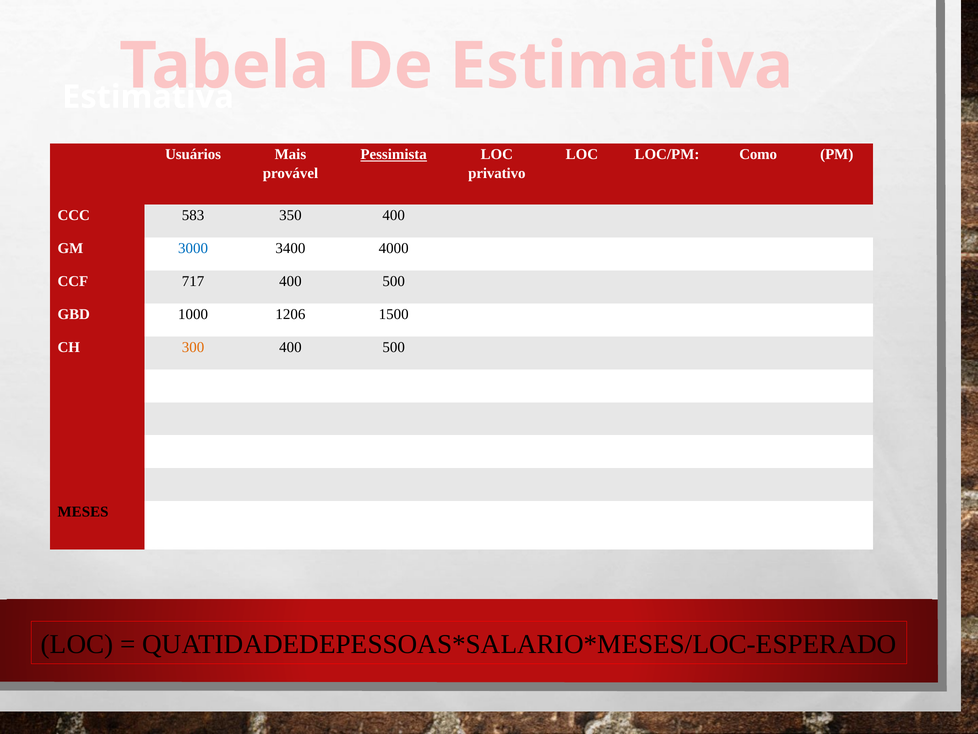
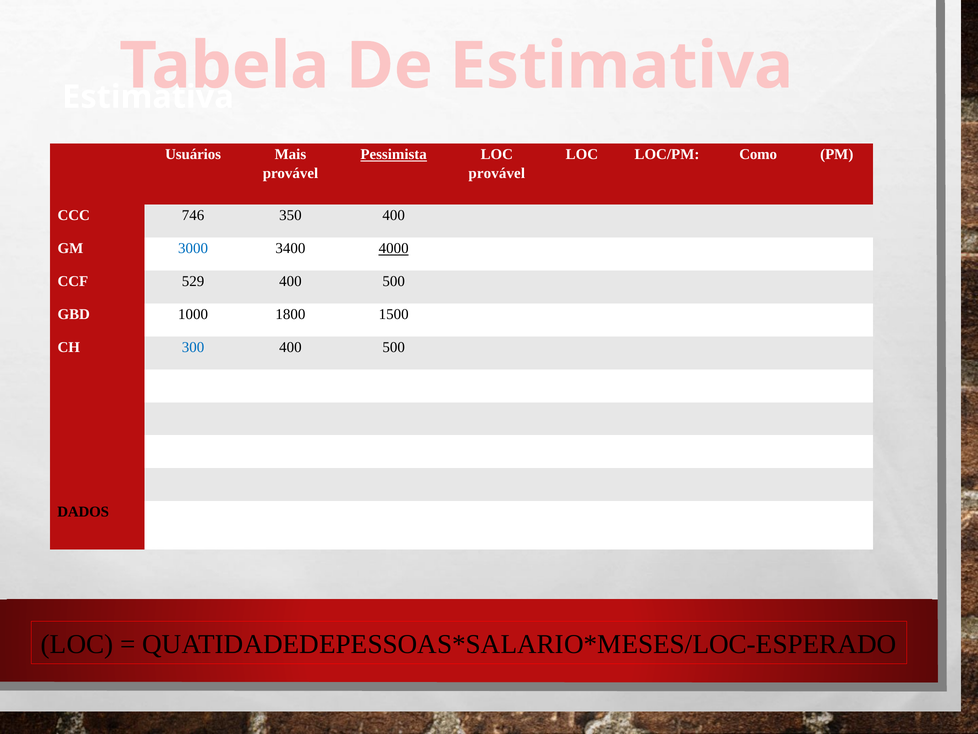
privativo: privativo -> provável (497, 173)
583: 583 -> 746 (193, 215)
4000 underline: none -> present (394, 248)
717: 717 -> 529 (193, 281)
1206: 1206 -> 1800 (290, 314)
300 colour: orange -> blue (193, 347)
MESES: MESES -> DADOS (83, 512)
